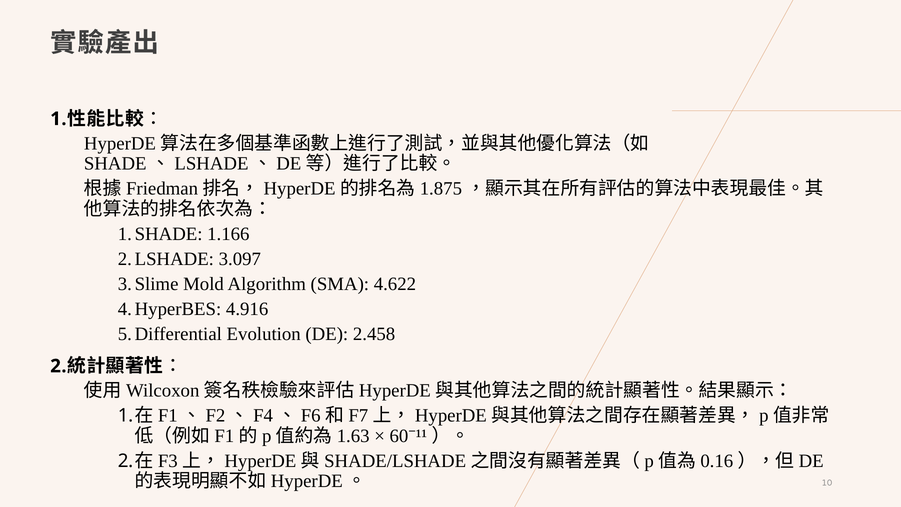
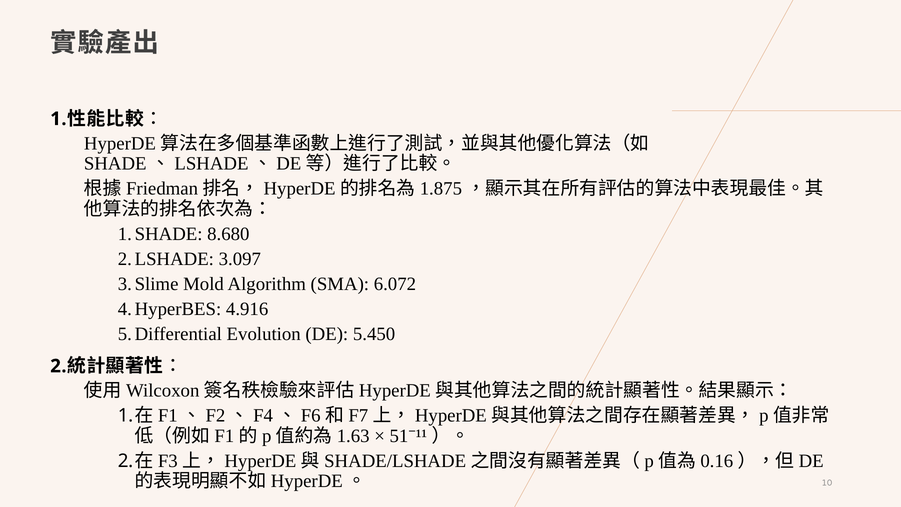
1.166: 1.166 -> 8.680 (228, 234)
4.622: 4.622 -> 6.072 (395, 284)
2.458: 2.458 -> 5.450 (374, 334)
60: 60 -> 51 (399, 436)
